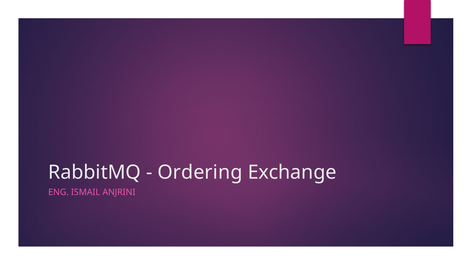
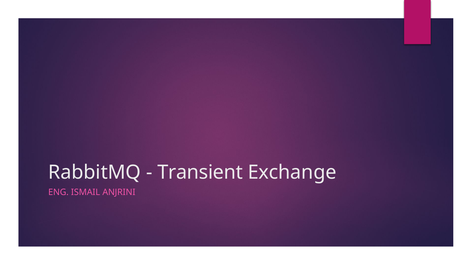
Ordering: Ordering -> Transient (200, 173)
